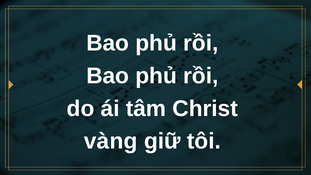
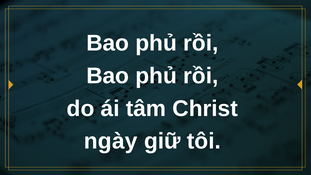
vàng: vàng -> ngày (111, 141)
